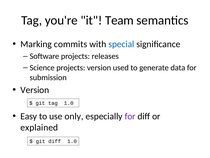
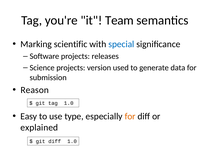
commits: commits -> scientific (71, 44)
Version: Version -> Reason (35, 90)
only: only -> type (74, 116)
for colour: purple -> orange (130, 116)
